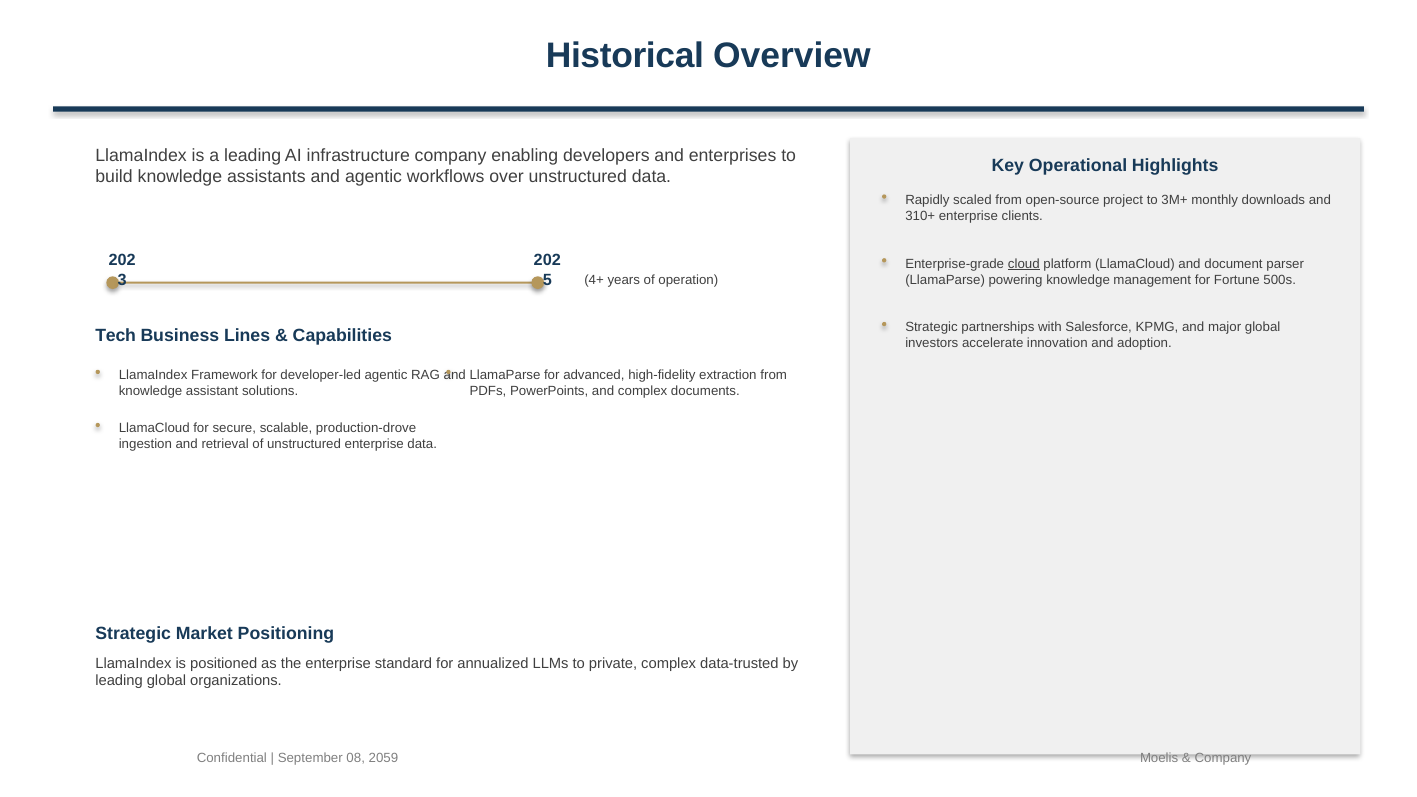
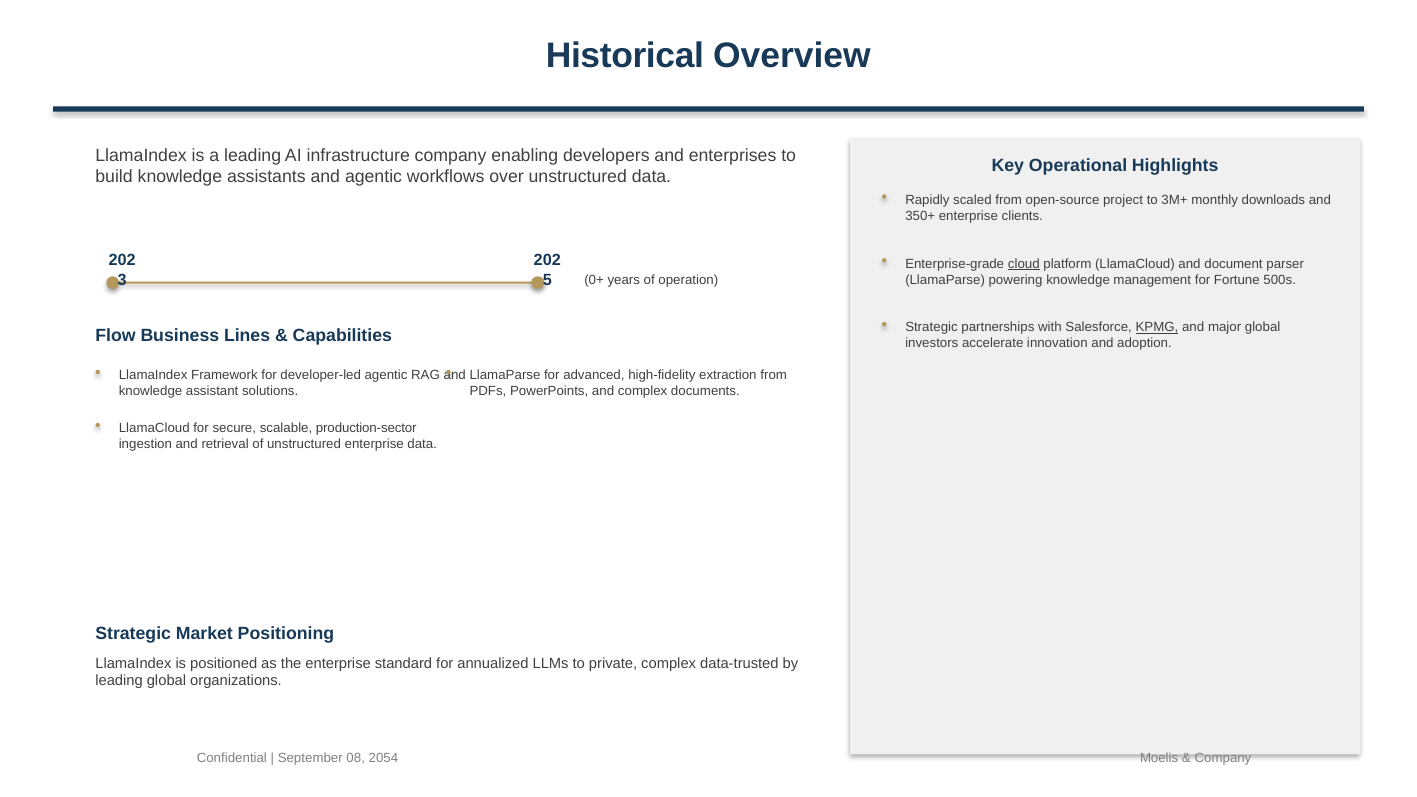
310+: 310+ -> 350+ (920, 216)
4+: 4+ -> 0+ (594, 280)
KPMG underline: none -> present (1157, 328)
Tech: Tech -> Flow (116, 336)
production-drove: production-drove -> production-sector (366, 429)
2059: 2059 -> 2054 (383, 758)
